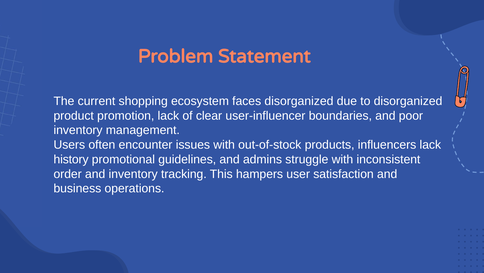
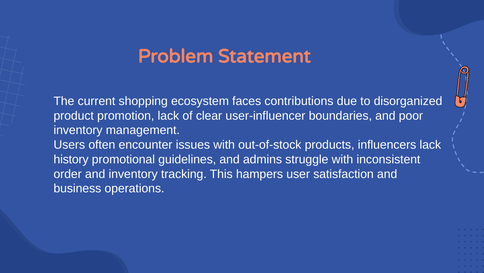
faces disorganized: disorganized -> contributions (299, 101)
